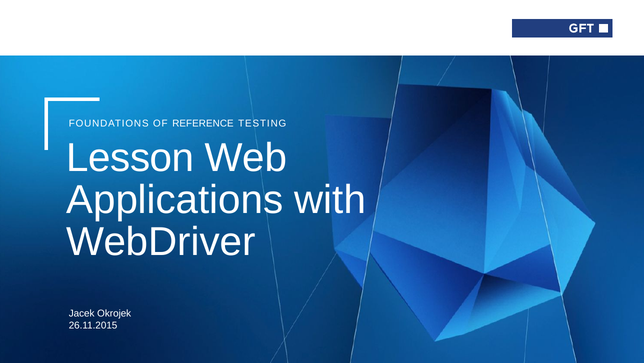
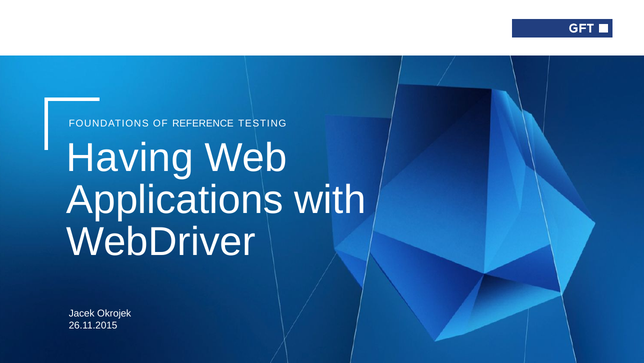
Lesson: Lesson -> Having (130, 157)
